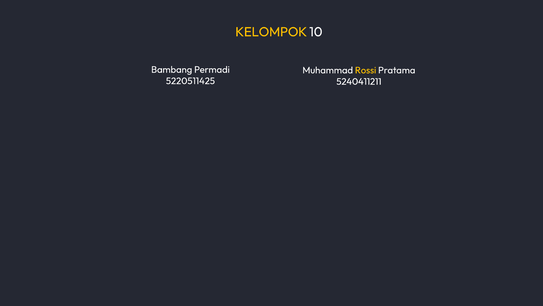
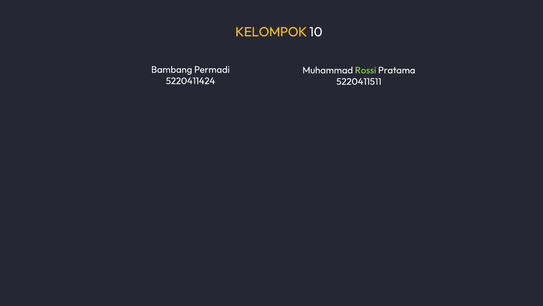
Rossi colour: yellow -> light green (366, 70)
5220511425: 5220511425 -> 5220411424 (190, 81)
5240411211: 5240411211 -> 5220411511 (359, 81)
